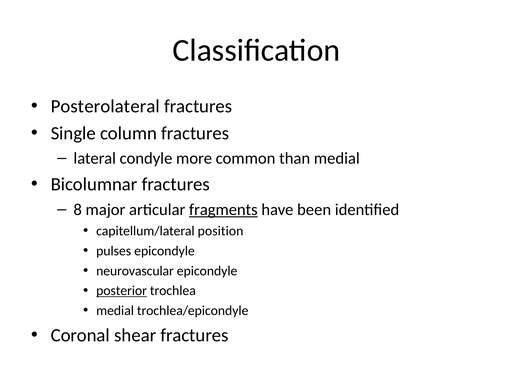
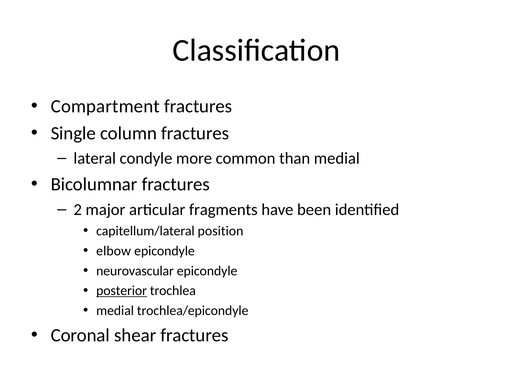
Posterolateral: Posterolateral -> Compartment (105, 106)
8: 8 -> 2 (78, 210)
fragments underline: present -> none (223, 210)
pulses: pulses -> elbow (114, 251)
